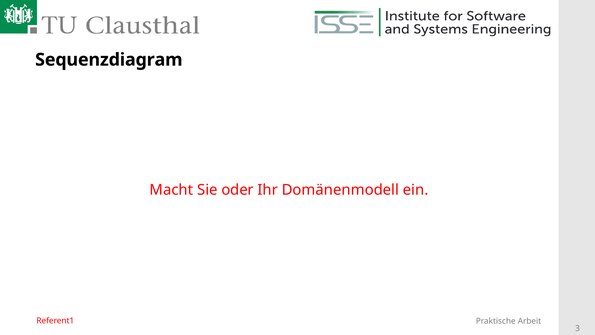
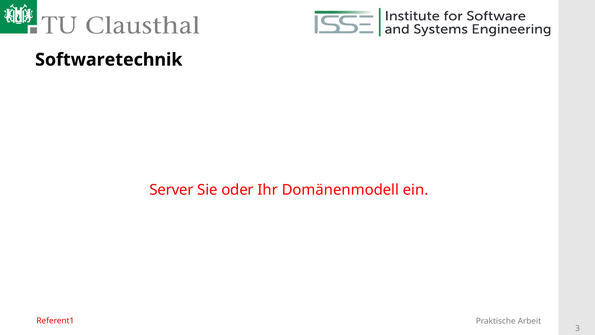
Sequenzdiagram: Sequenzdiagram -> Softwaretechnik (109, 60)
Macht: Macht -> Server (171, 190)
